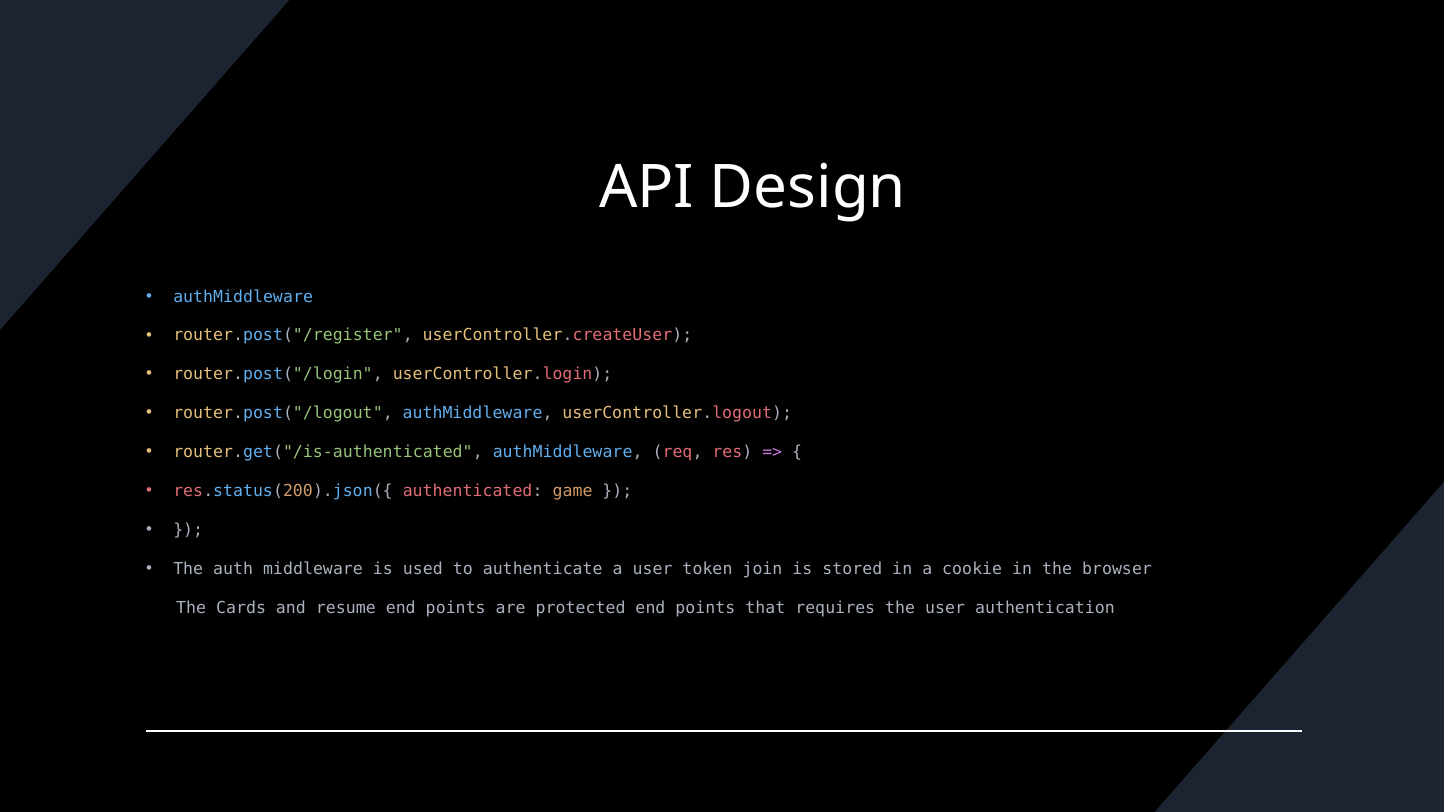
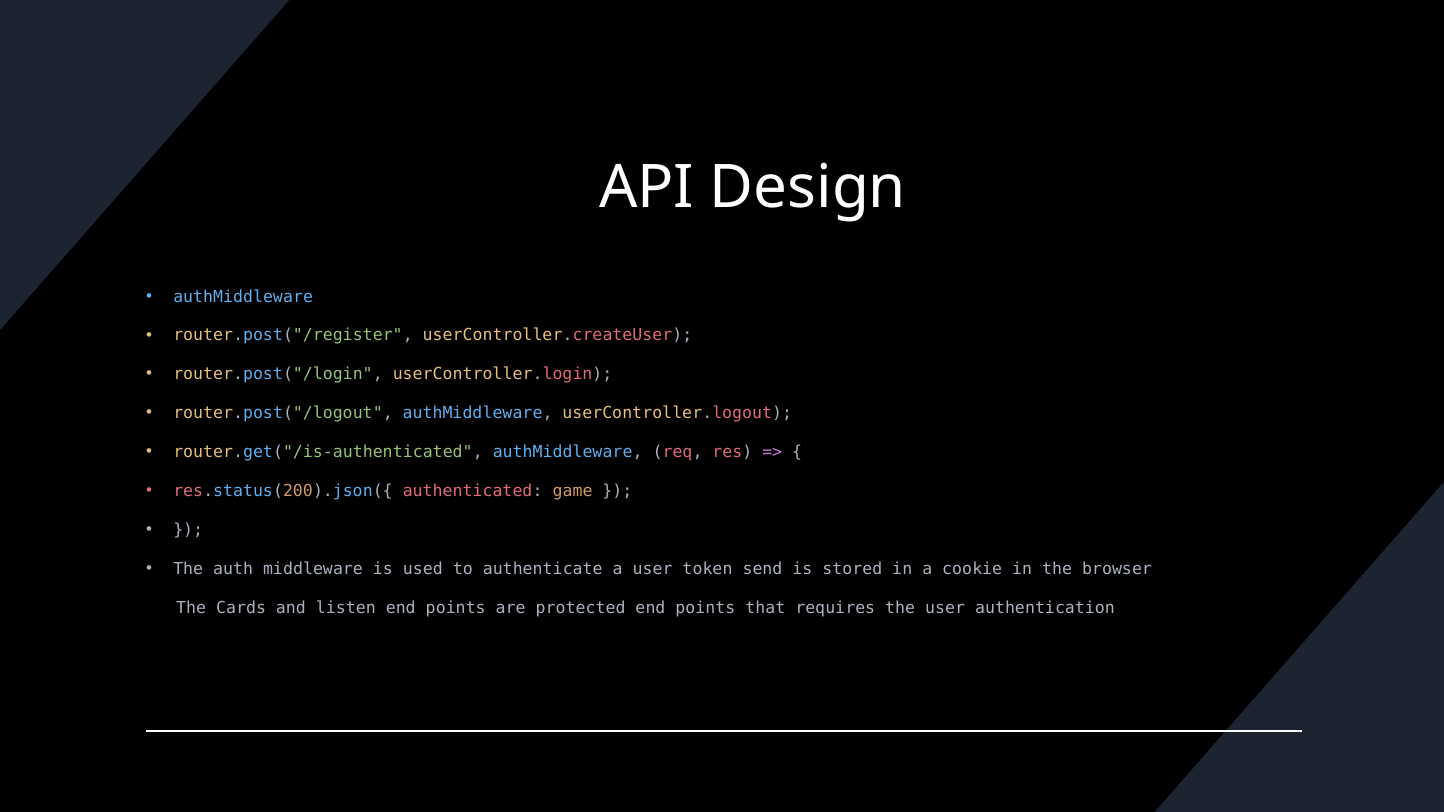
join: join -> send (762, 569)
resume: resume -> listen (346, 608)
